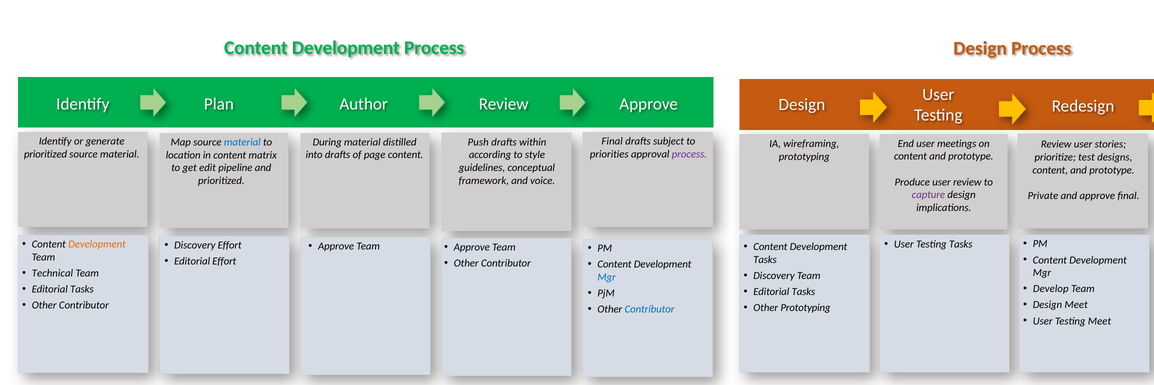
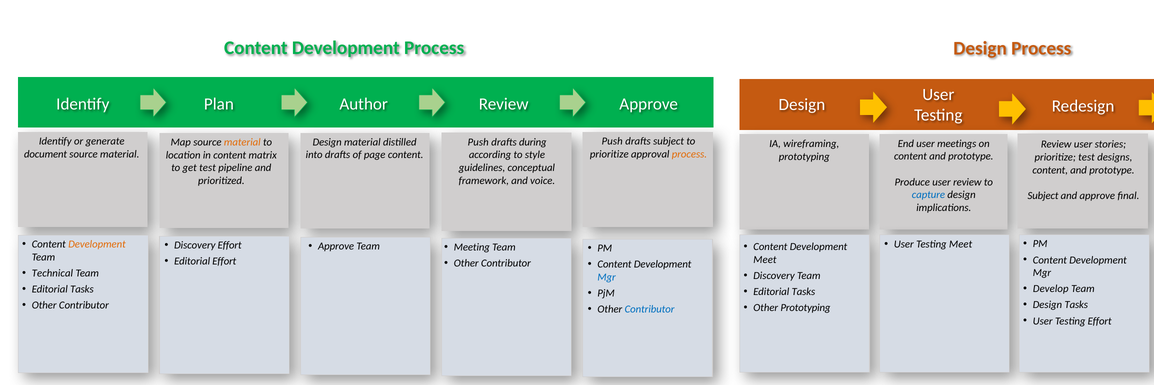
Final: Final -> Push (612, 141)
within: within -> during (533, 142)
During: During -> Design (327, 142)
material colour: blue -> orange (242, 142)
prioritized: prioritized -> document (46, 154)
priorities: priorities -> prioritize (609, 154)
process colour: purple -> orange (689, 154)
get edit: edit -> test (208, 168)
capture colour: purple -> blue (928, 195)
Private: Private -> Subject (1043, 196)
Testing Tasks: Tasks -> Meet (961, 244)
Approve: Approve -> Meeting (472, 247)
Tasks: Tasks -> Meet (765, 259)
Design Meet: Meet -> Tasks (1076, 305)
Testing Meet: Meet -> Effort (1100, 321)
